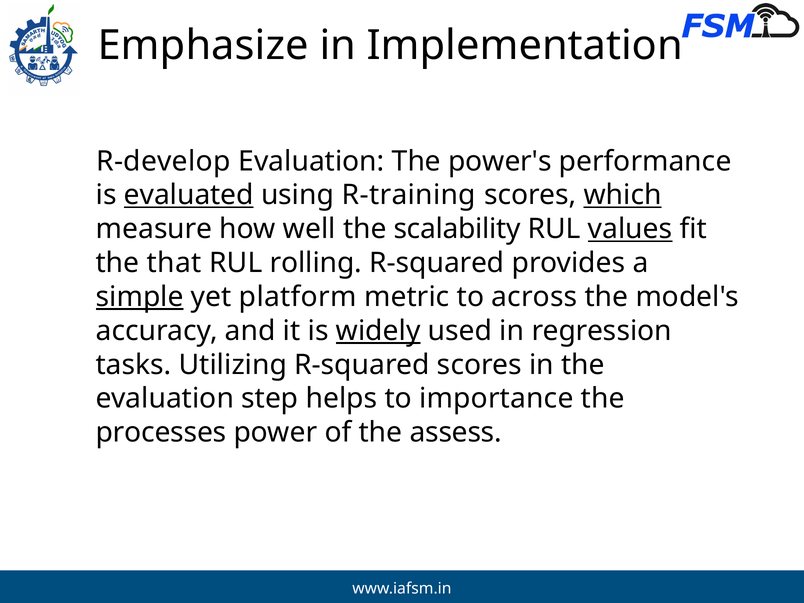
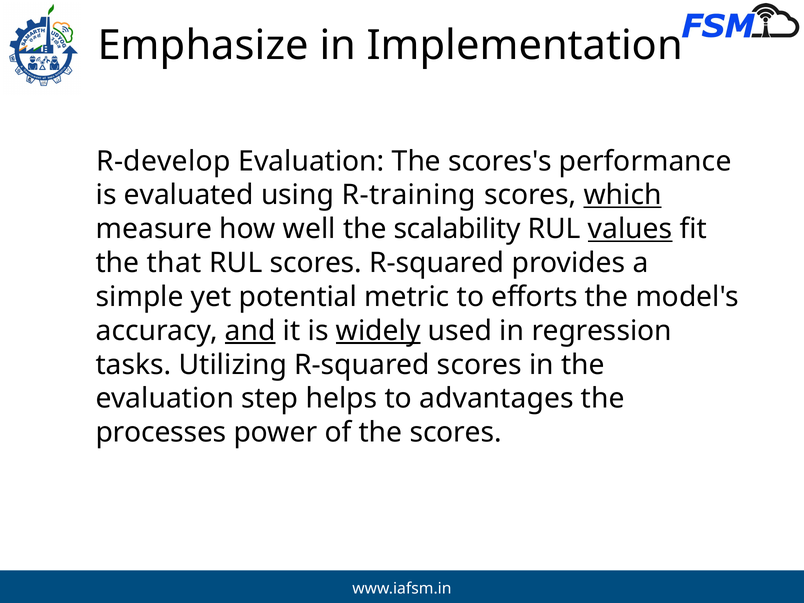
power's: power's -> scores's (500, 161)
evaluated underline: present -> none (189, 195)
RUL rolling: rolling -> scores (316, 263)
simple underline: present -> none (140, 297)
platform: platform -> potential (298, 297)
across: across -> efforts (535, 297)
and underline: none -> present (250, 331)
importance: importance -> advantages (496, 399)
the assess: assess -> scores (456, 433)
